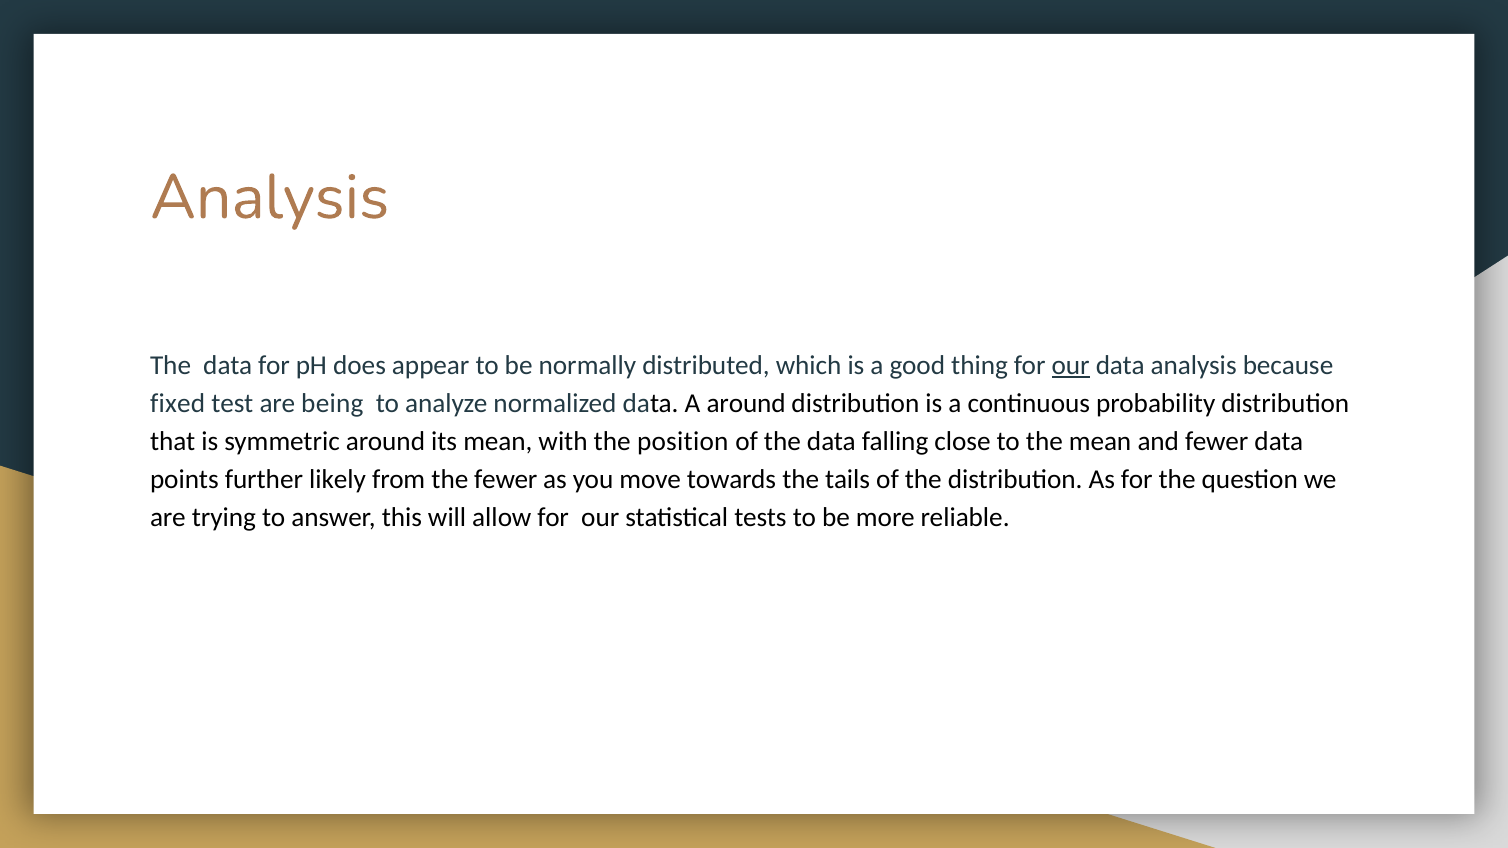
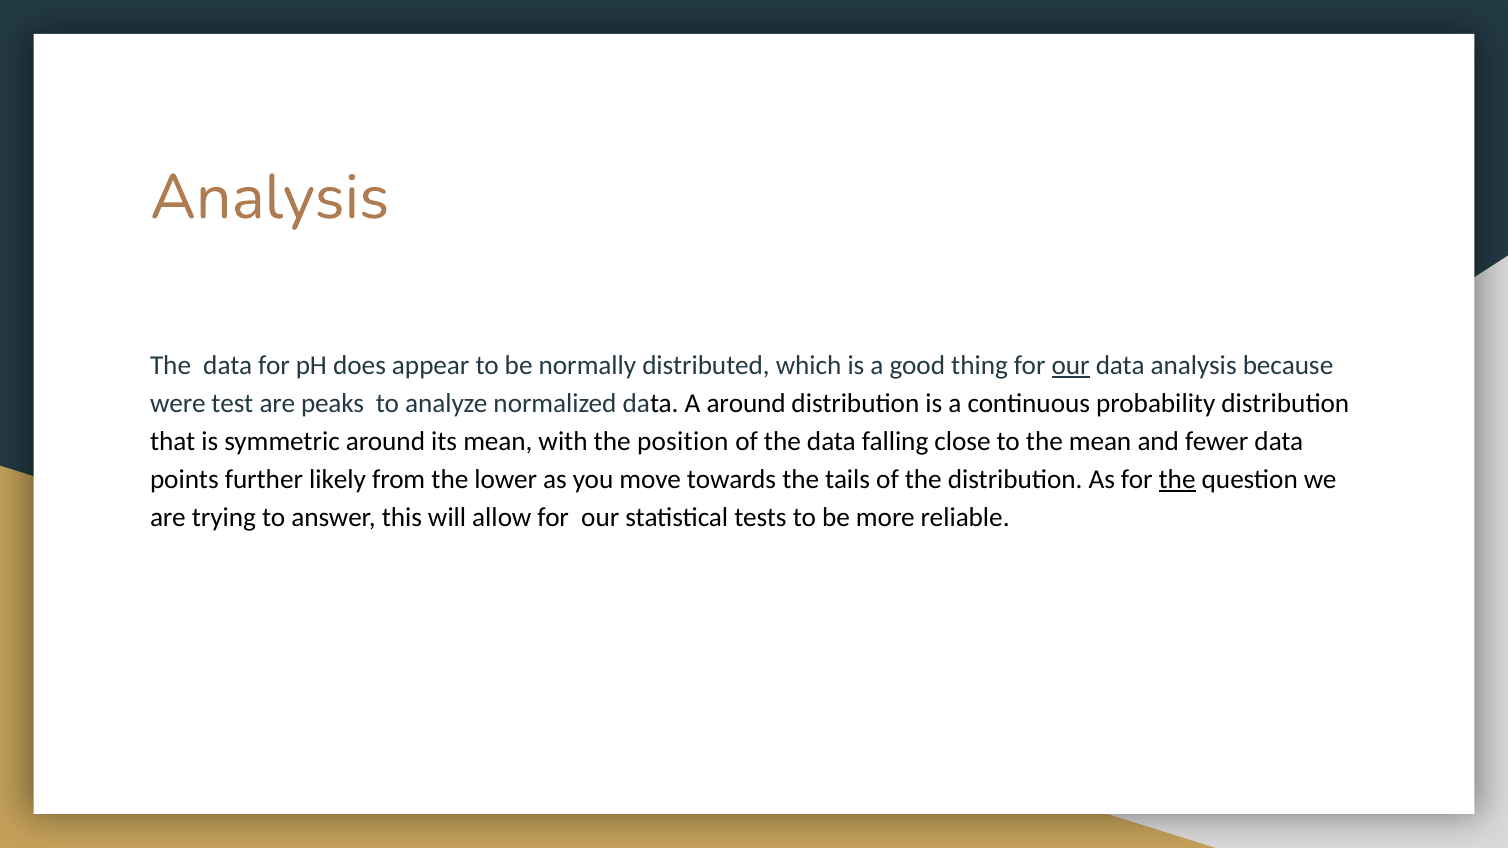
fixed: fixed -> were (178, 403)
being: being -> peaks (333, 403)
the fewer: fewer -> lower (506, 480)
the underline: none -> present (1177, 480)
